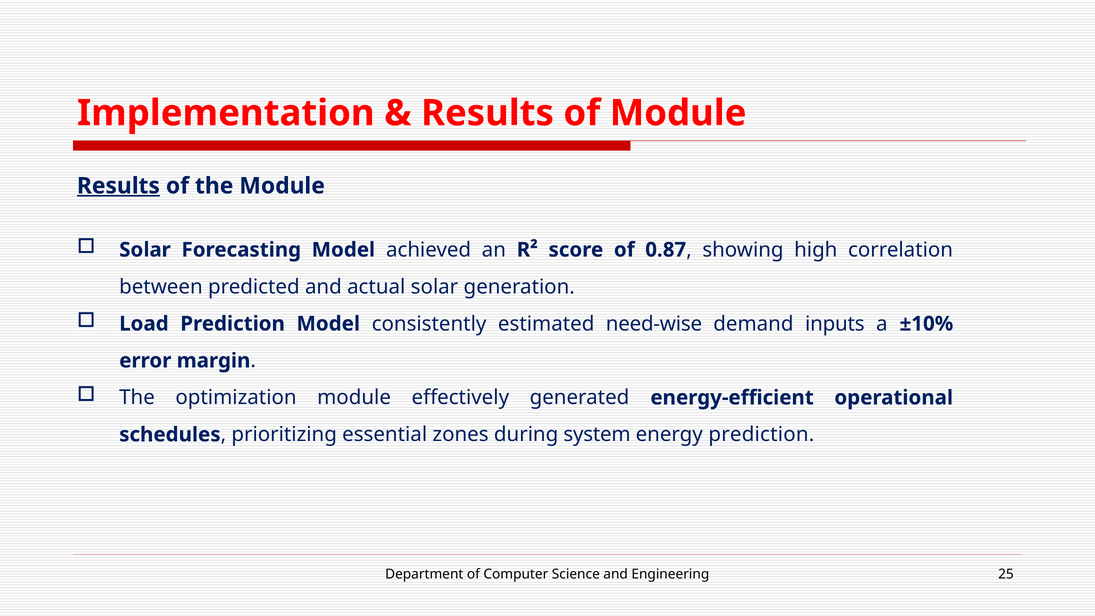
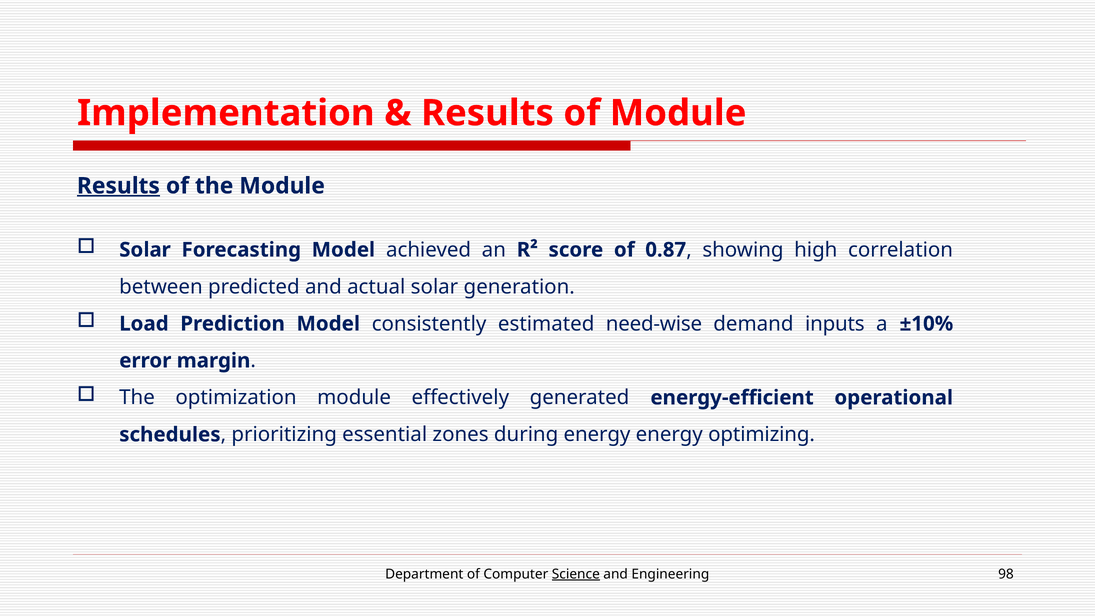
during system: system -> energy (597, 435)
energy prediction: prediction -> optimizing (762, 435)
Science underline: none -> present (576, 574)
25: 25 -> 98 (1006, 574)
